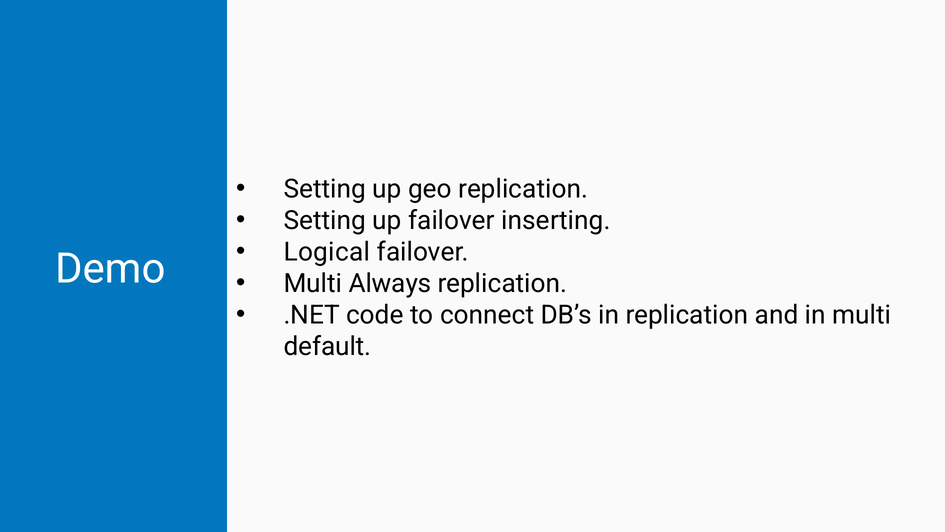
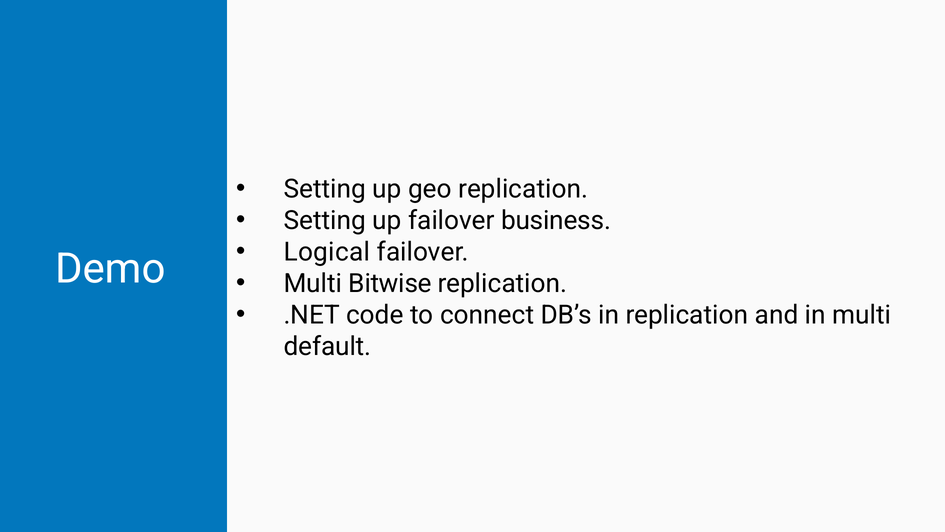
inserting: inserting -> business (556, 220)
Always: Always -> Bitwise (390, 283)
